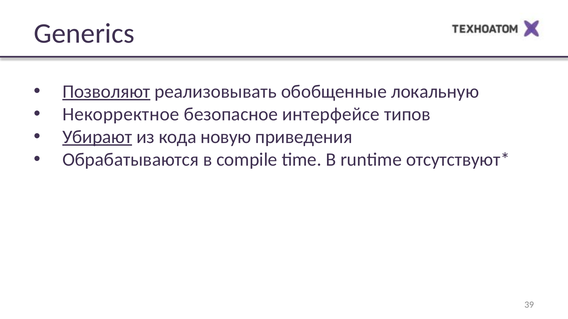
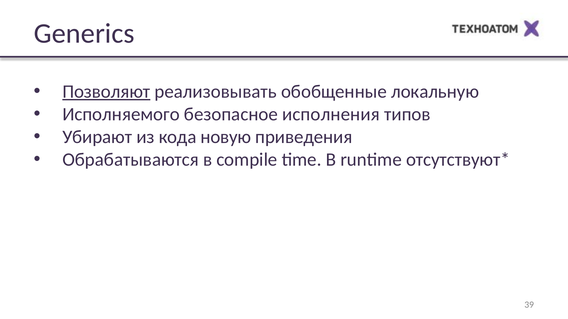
Некорректное: Некорректное -> Исполняемого (121, 114)
интерфейсе: интерфейсе -> исполнения (331, 114)
Убирают underline: present -> none (97, 137)
